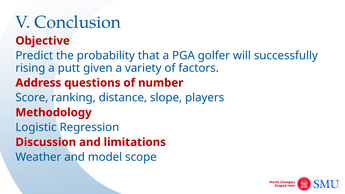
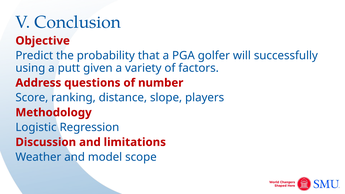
rising: rising -> using (30, 68)
